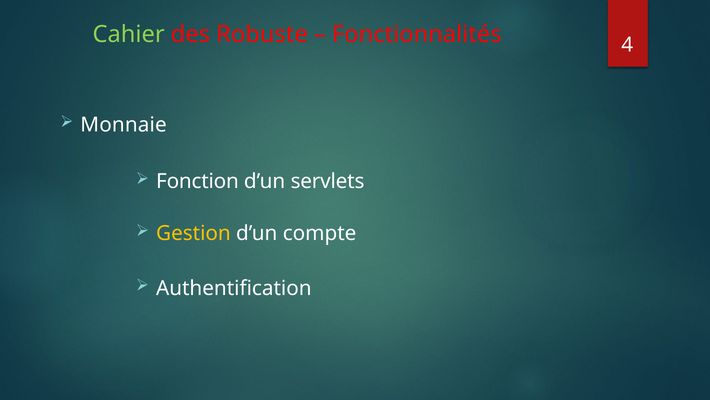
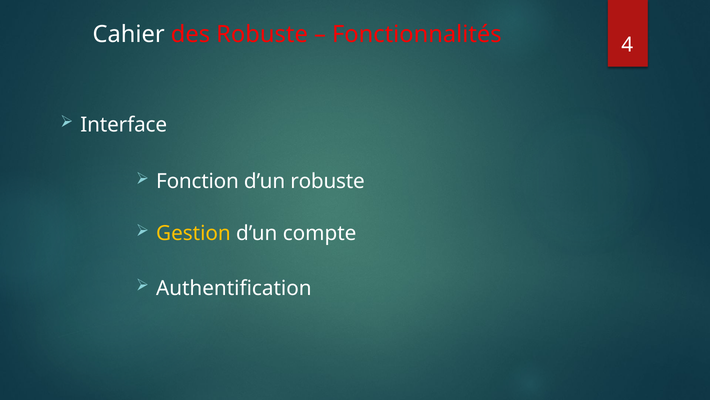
Cahier colour: light green -> white (129, 34)
Monnaie: Monnaie -> Interface (124, 125)
d’un servlets: servlets -> robuste (328, 181)
